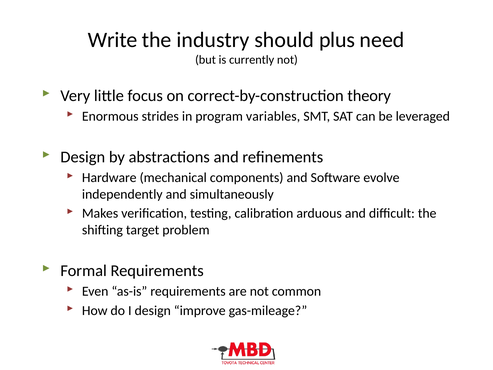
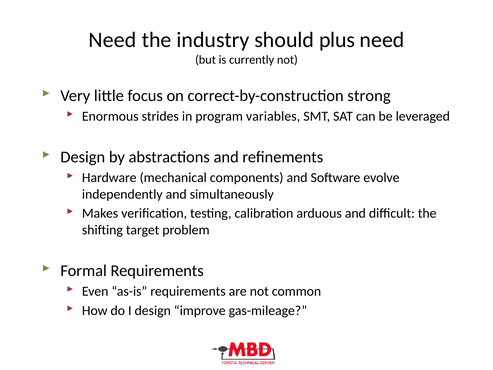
Write: Write -> Need (112, 40)
theory: theory -> strong (369, 96)
